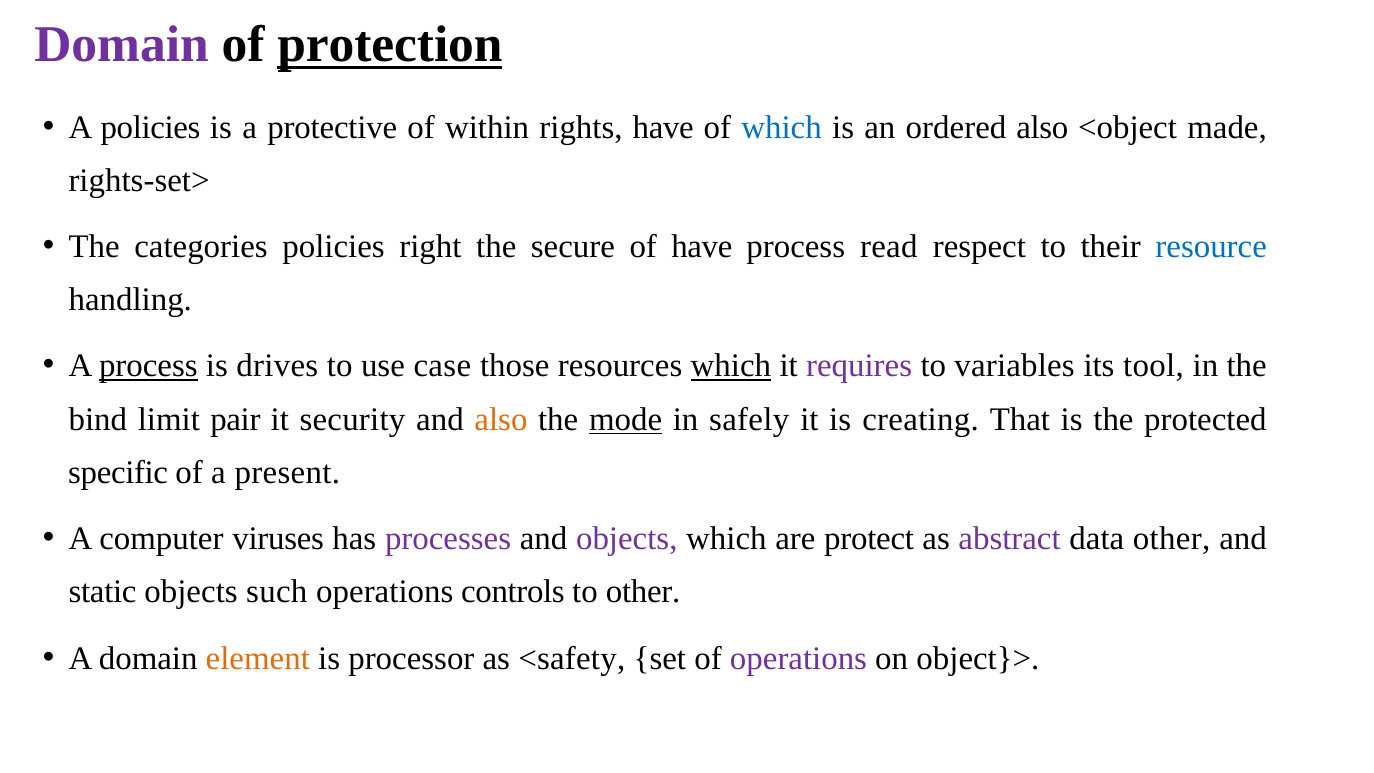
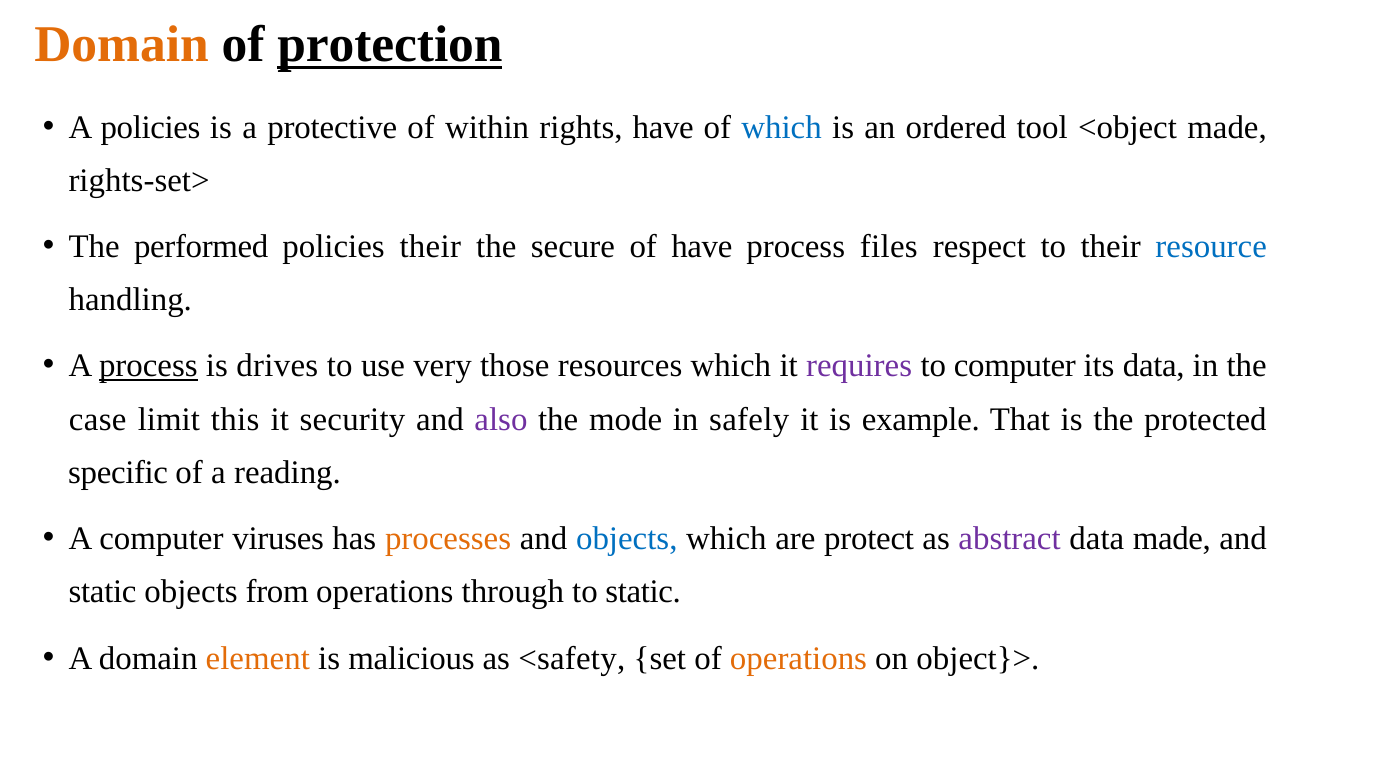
Domain colour: purple -> orange (122, 45)
ordered also: also -> tool (1042, 127)
categories: categories -> performed (201, 247)
policies right: right -> their (430, 247)
read: read -> files (889, 247)
case: case -> very (442, 366)
which underline: present -> none (731, 366)
to variables: variables -> computer (1015, 366)
its tool: tool -> data (1154, 366)
bind: bind -> case (98, 419)
pair: pair -> this (235, 419)
also colour: orange -> purple (501, 419)
mode underline: present -> none (626, 419)
creating: creating -> example (921, 419)
present: present -> reading (288, 473)
processes colour: purple -> orange (448, 539)
objects colour: purple -> blue (627, 539)
data other: other -> made (1172, 539)
such: such -> from (277, 592)
controls: controls -> through (513, 592)
to other: other -> static (643, 592)
processor: processor -> malicious (411, 658)
operations colour: purple -> orange (799, 658)
